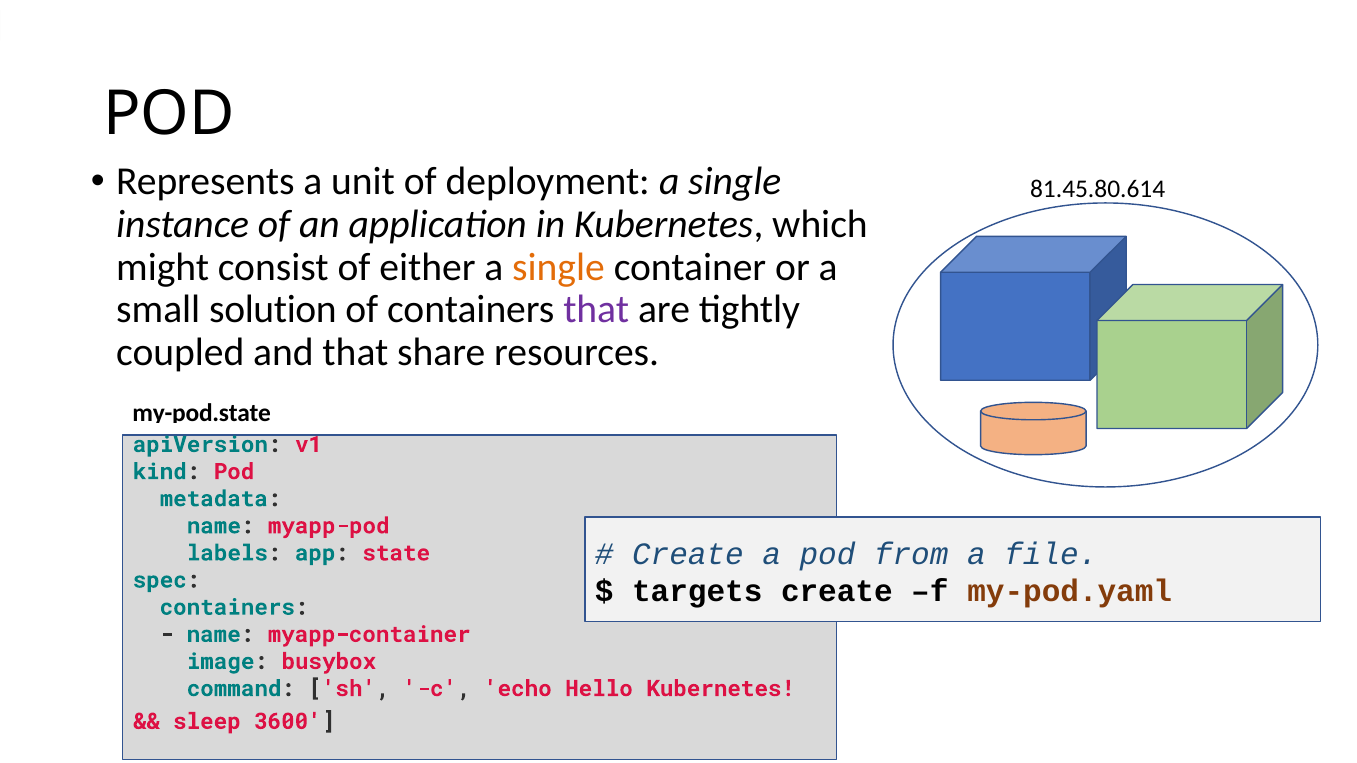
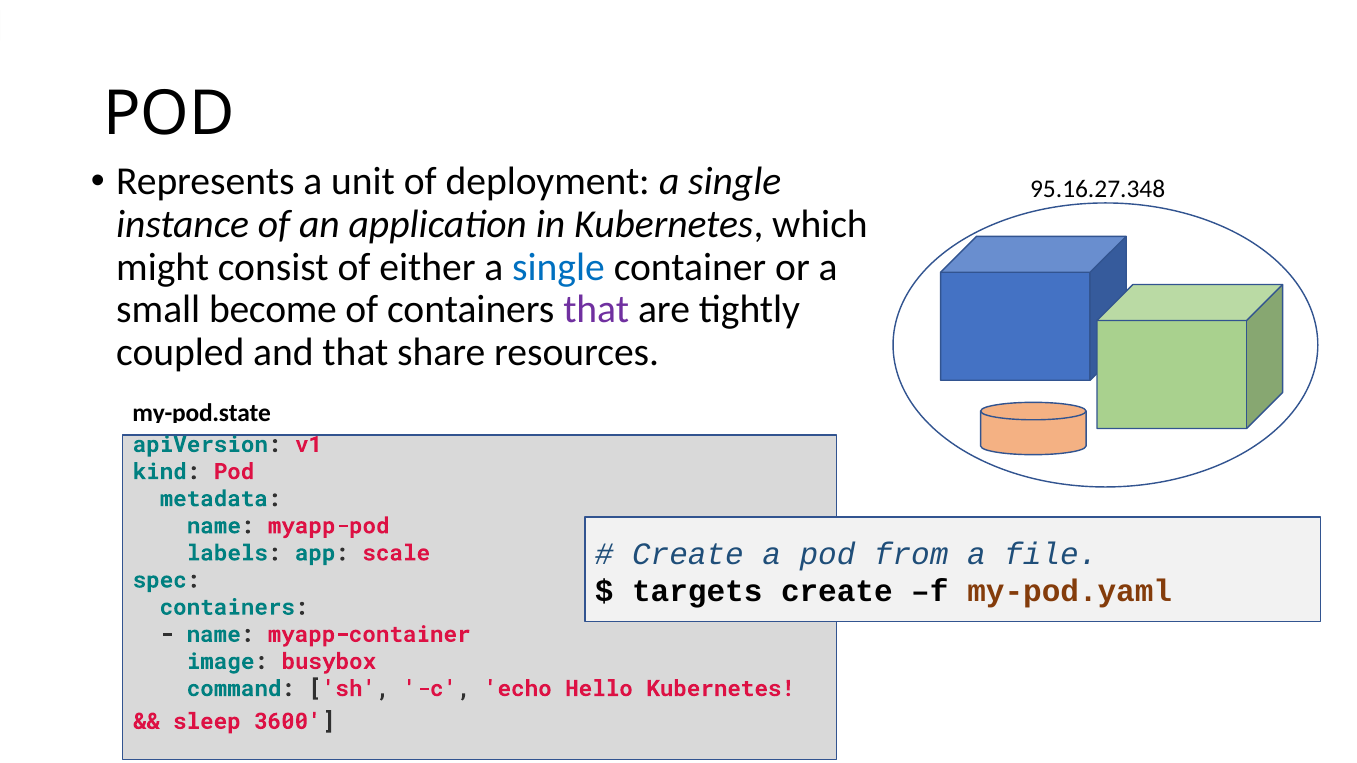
81.45.80.614: 81.45.80.614 -> 95.16.27.348 (1098, 189)
single colour: orange -> blue (559, 267)
solution: solution -> become (273, 310)
state: state -> scale (396, 553)
